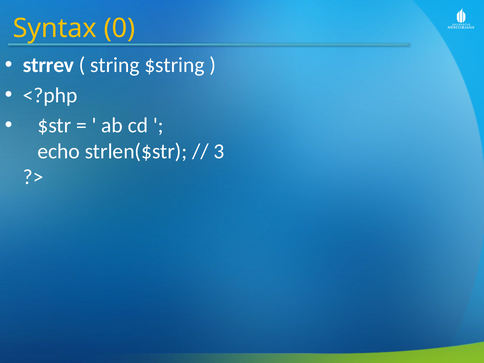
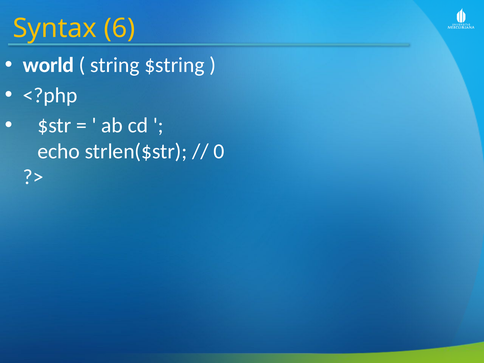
0: 0 -> 6 (120, 28)
strrev: strrev -> world (49, 65)
3: 3 -> 0 (219, 151)
